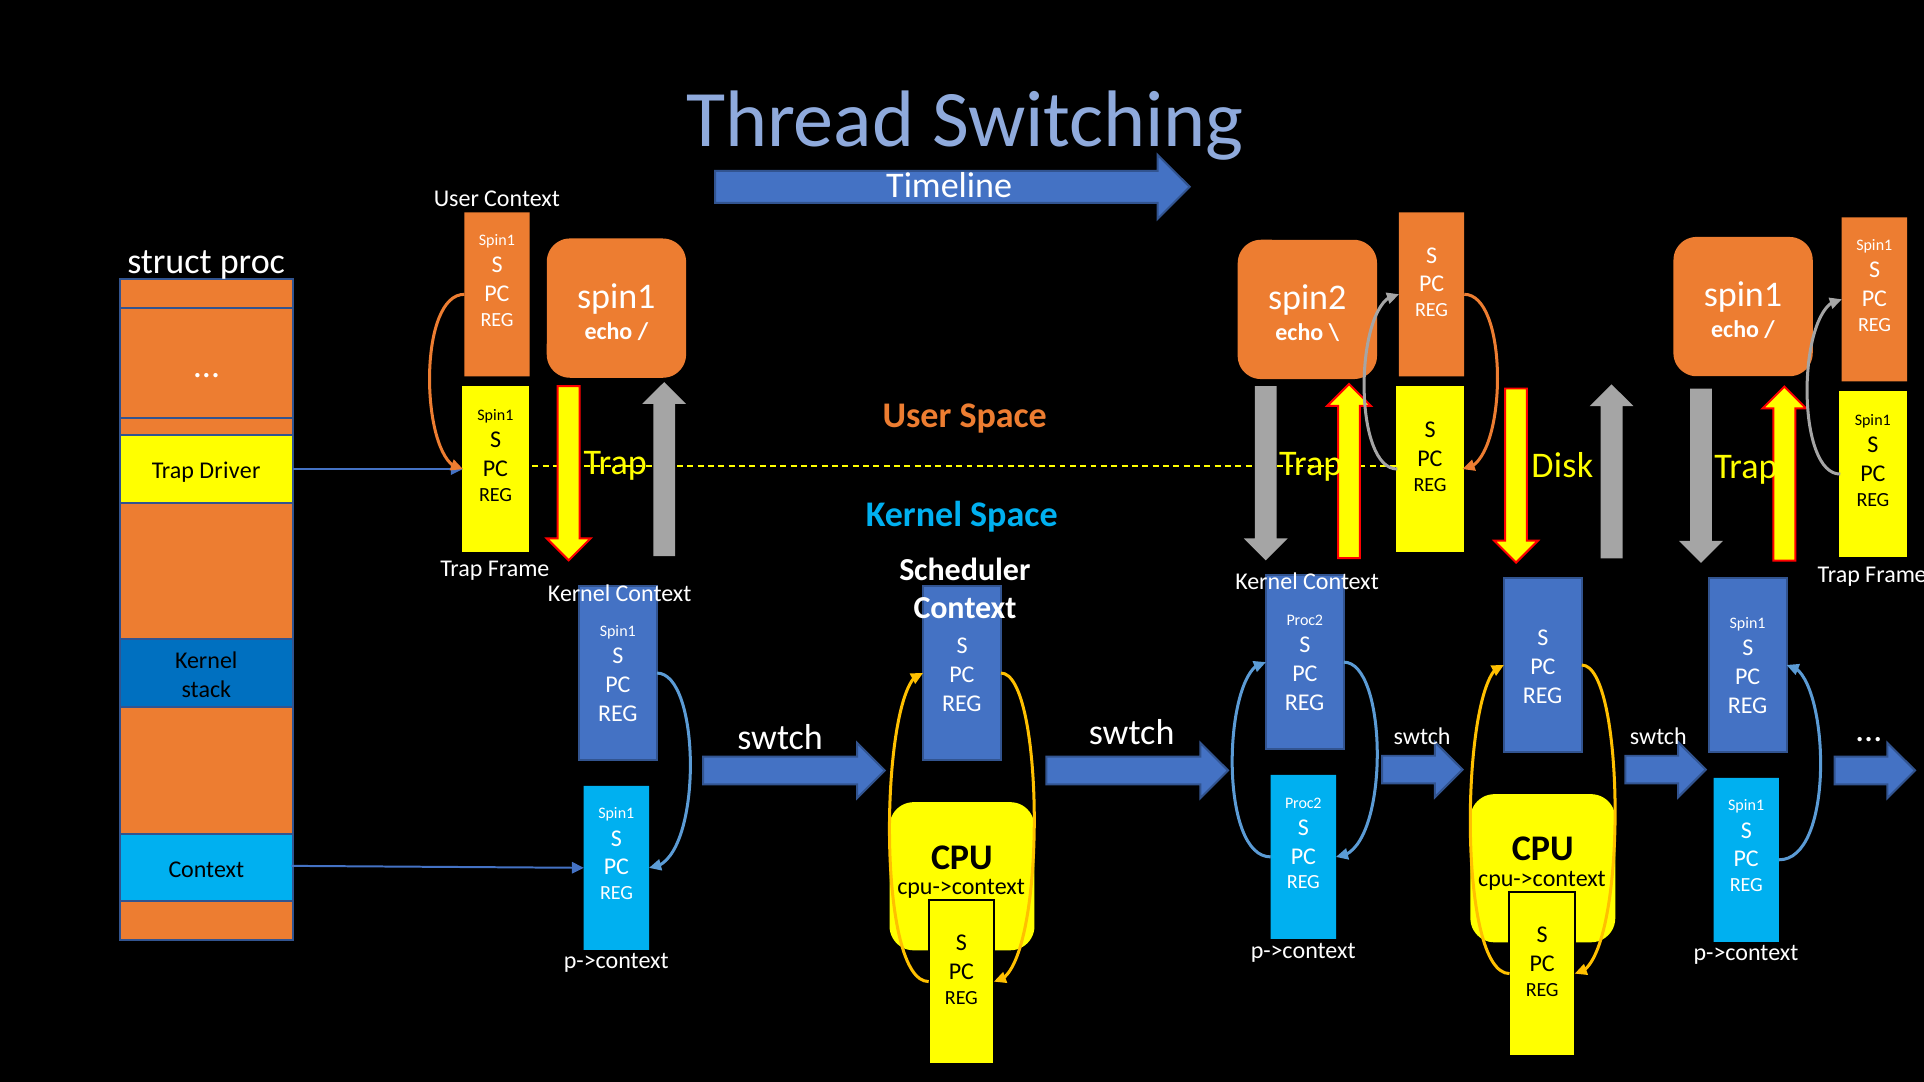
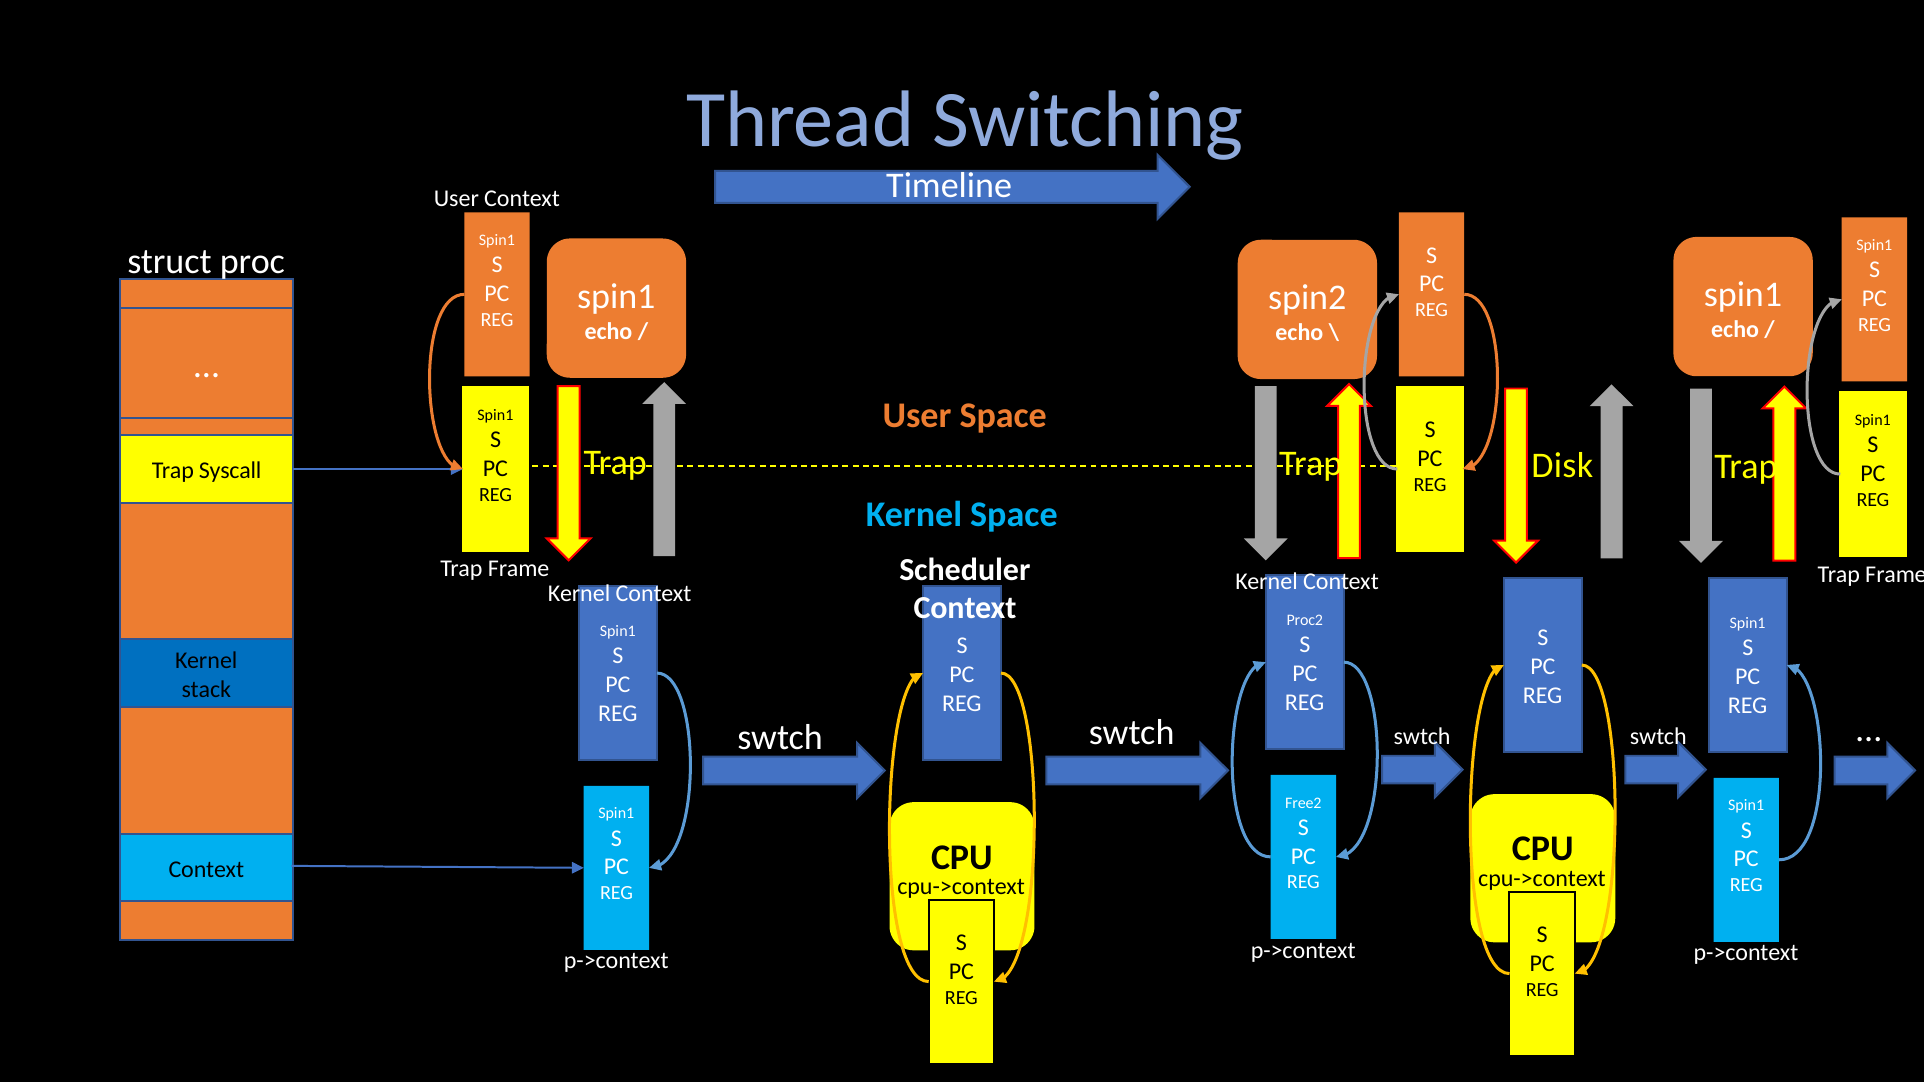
Driver: Driver -> Syscall (230, 471)
Proc2: Proc2 -> Free2 (1303, 803)
